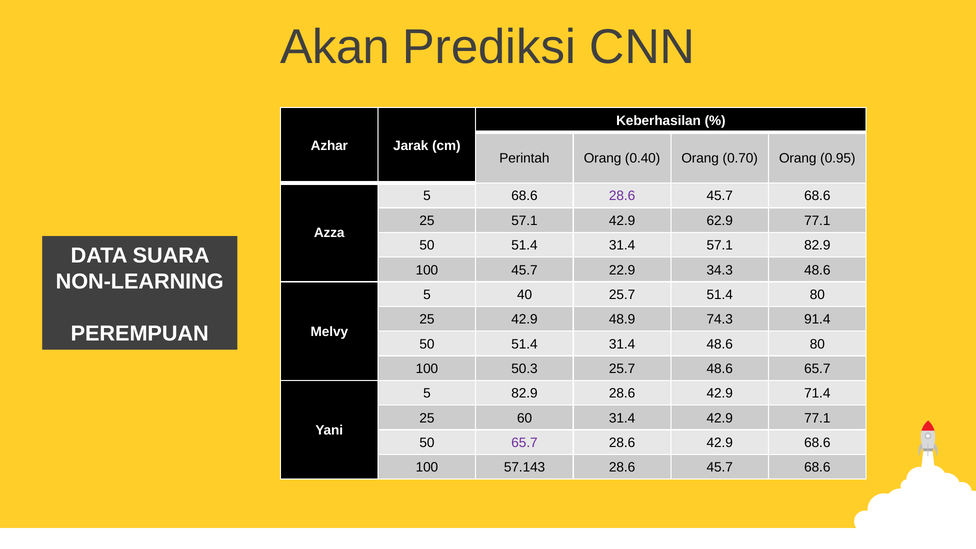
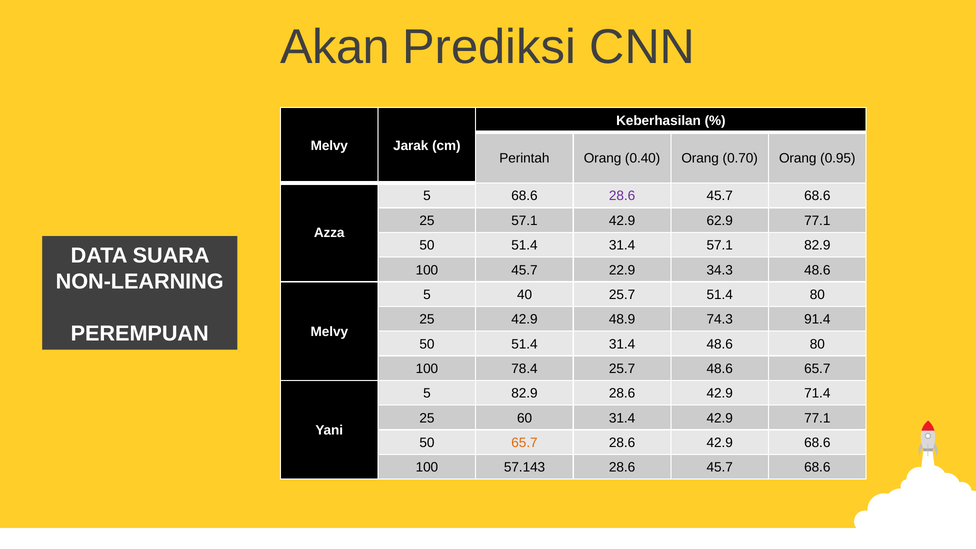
Azhar: Azhar -> Melvy (329, 146)
50.3: 50.3 -> 78.4 (525, 369)
65.7 colour: purple -> orange (525, 443)
